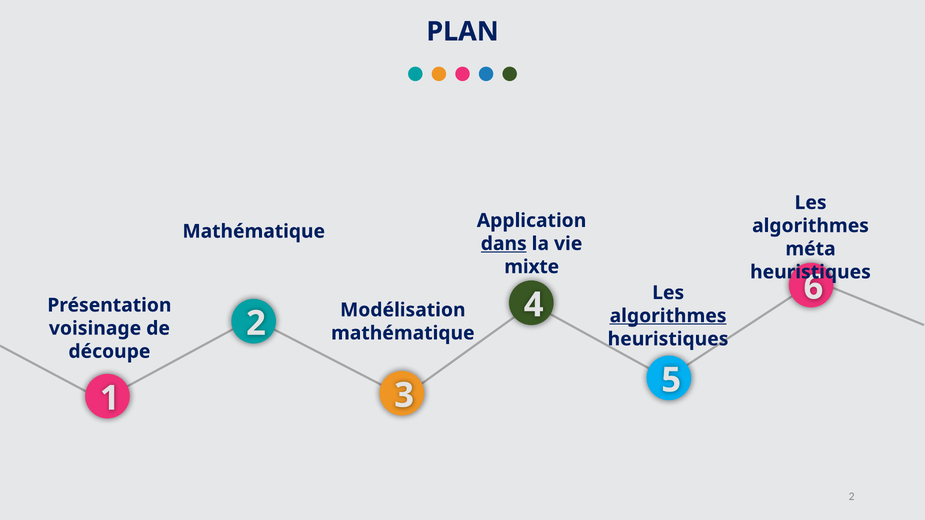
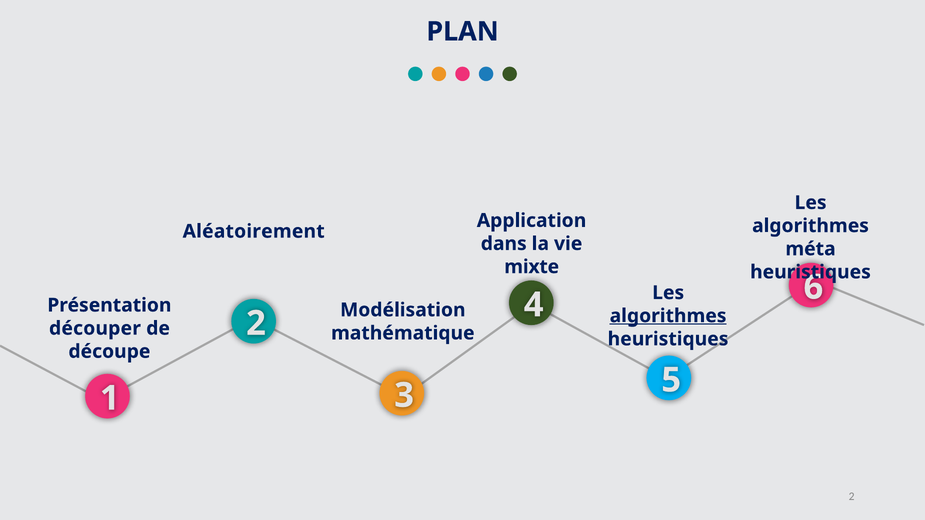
Mathématique: Mathématique -> Aléatoirement (254, 232)
dans underline: present -> none (504, 244)
voisinage: voisinage -> découper (95, 329)
